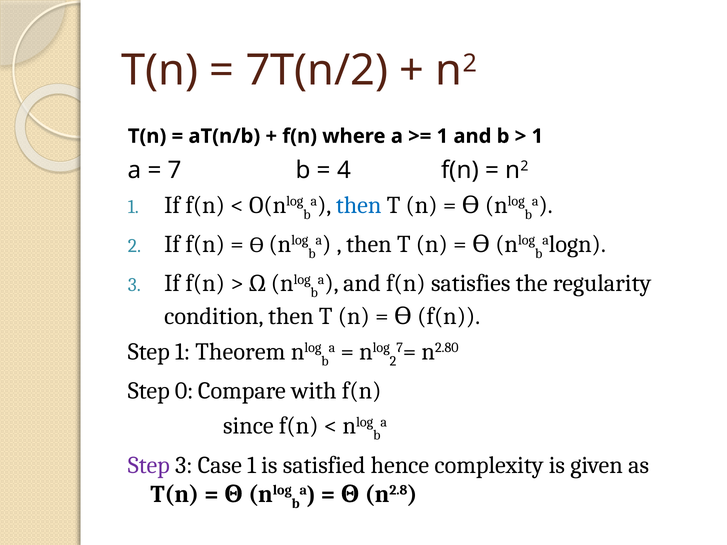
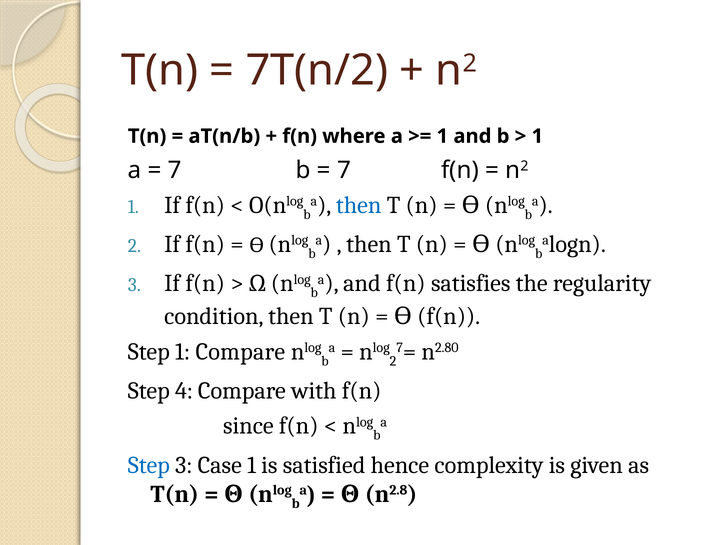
4: 4 -> 7 (344, 170)
1 Theorem: Theorem -> Compare (240, 352)
0: 0 -> 4 (184, 391)
Step colour: purple -> blue (149, 465)
